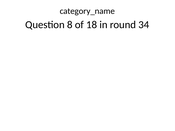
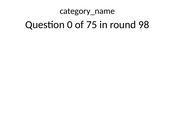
8: 8 -> 0 (70, 25)
18: 18 -> 75 (92, 25)
34: 34 -> 98 (144, 25)
